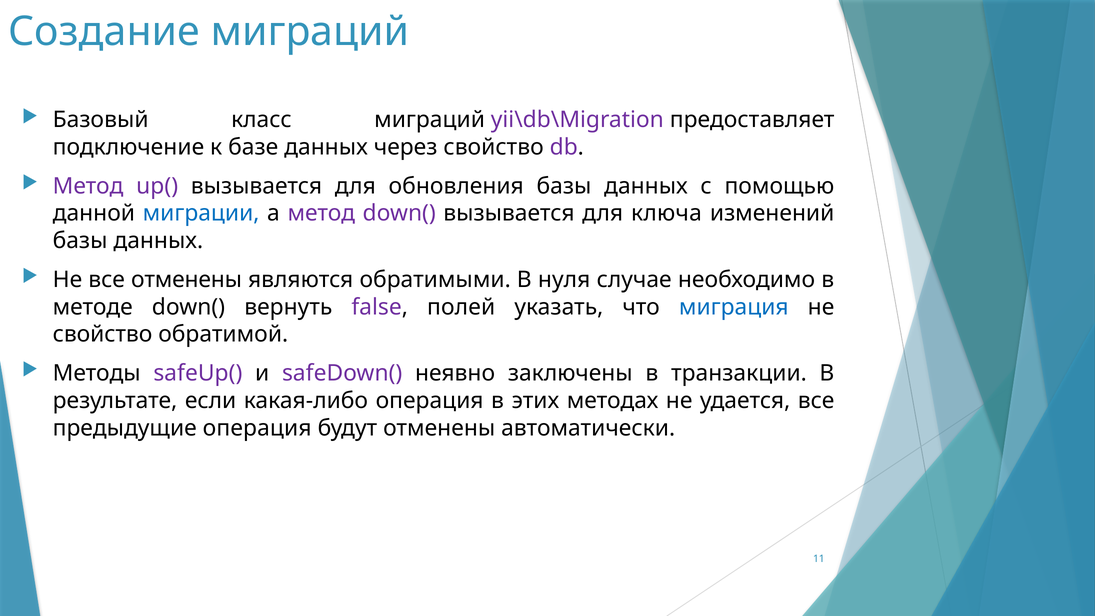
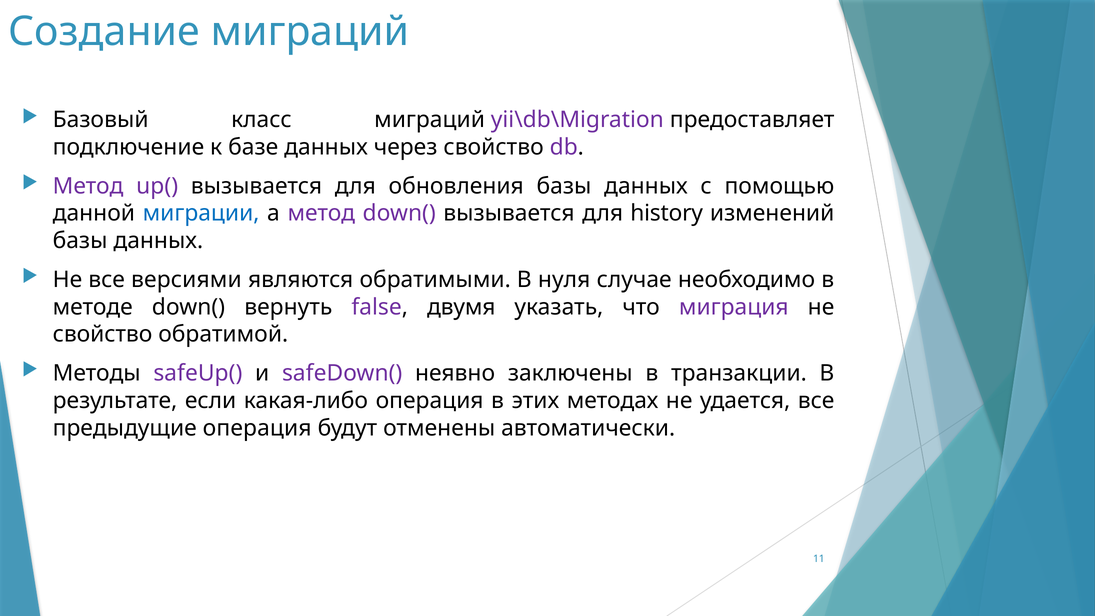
ключа: ключа -> history (667, 213)
все отменены: отменены -> версиями (186, 280)
полей: полей -> двумя (461, 307)
миграция colour: blue -> purple (734, 307)
